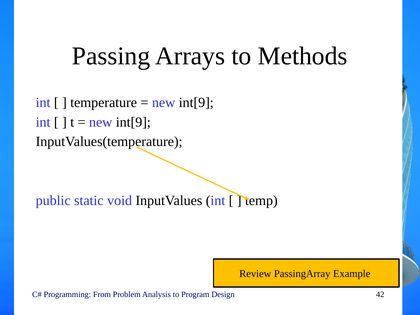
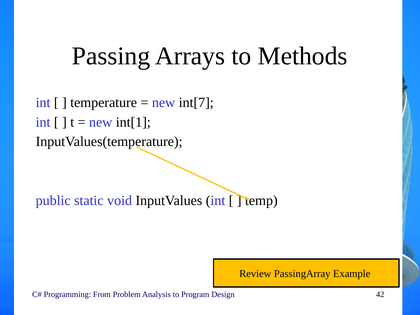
int[9: int[9 -> int[7 (196, 102)
int[9: int[9 -> int[1 (133, 122)
